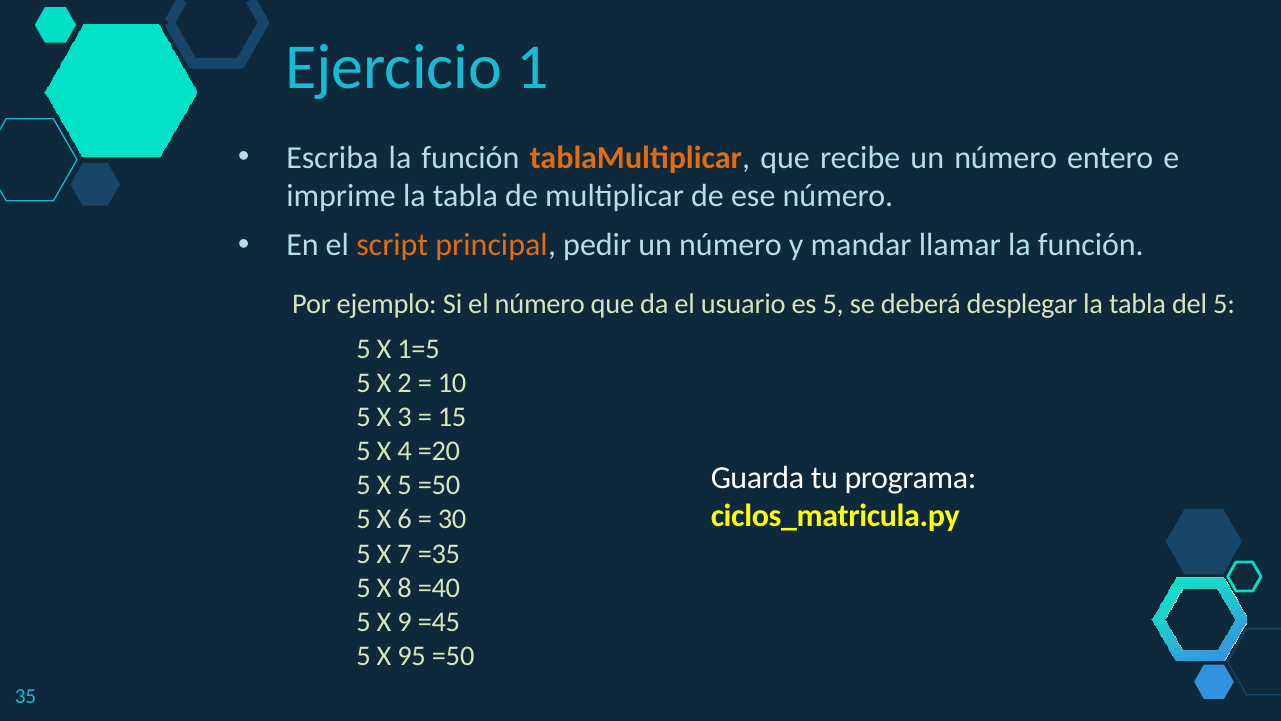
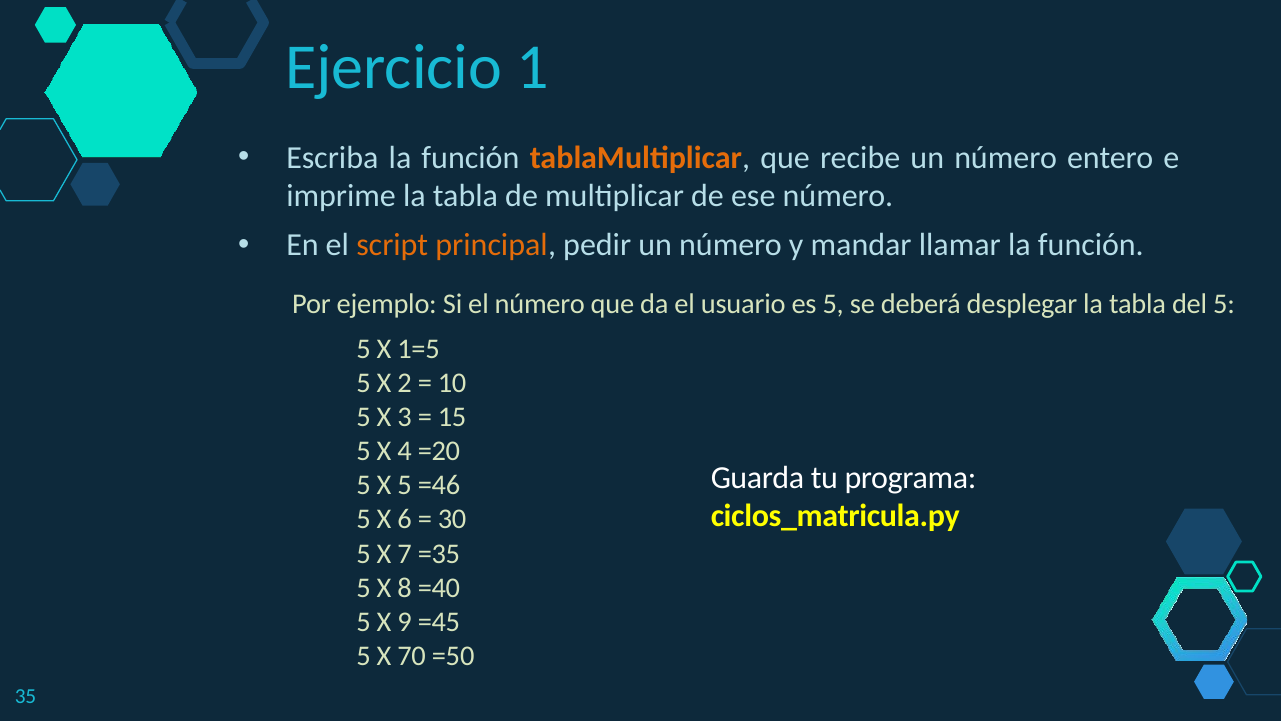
5 =50: =50 -> =46 (439, 485)
95: 95 -> 70 (412, 656)
